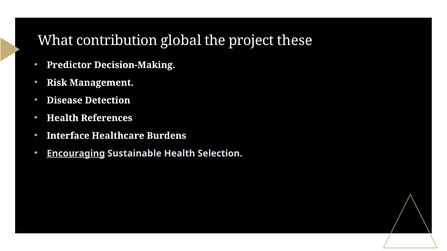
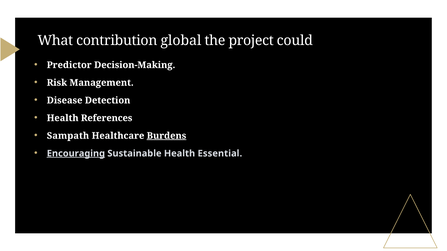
these: these -> could (295, 41)
Interface: Interface -> Sampath (68, 136)
Burdens underline: none -> present (166, 136)
Selection: Selection -> Essential (220, 154)
